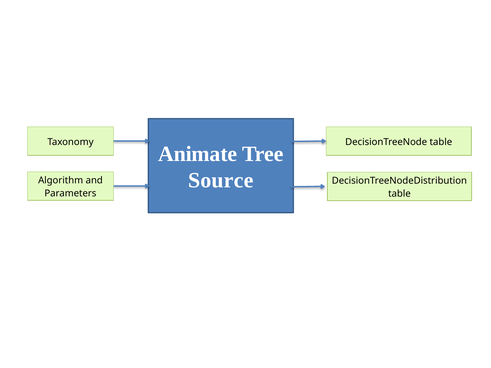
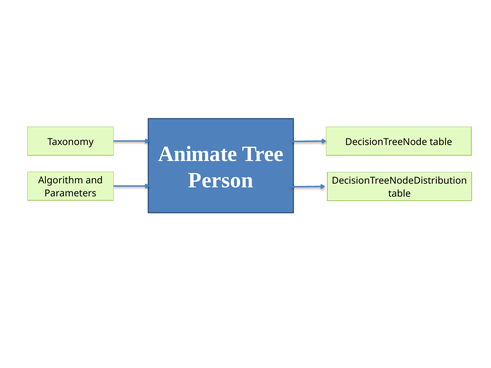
Source: Source -> Person (221, 180)
